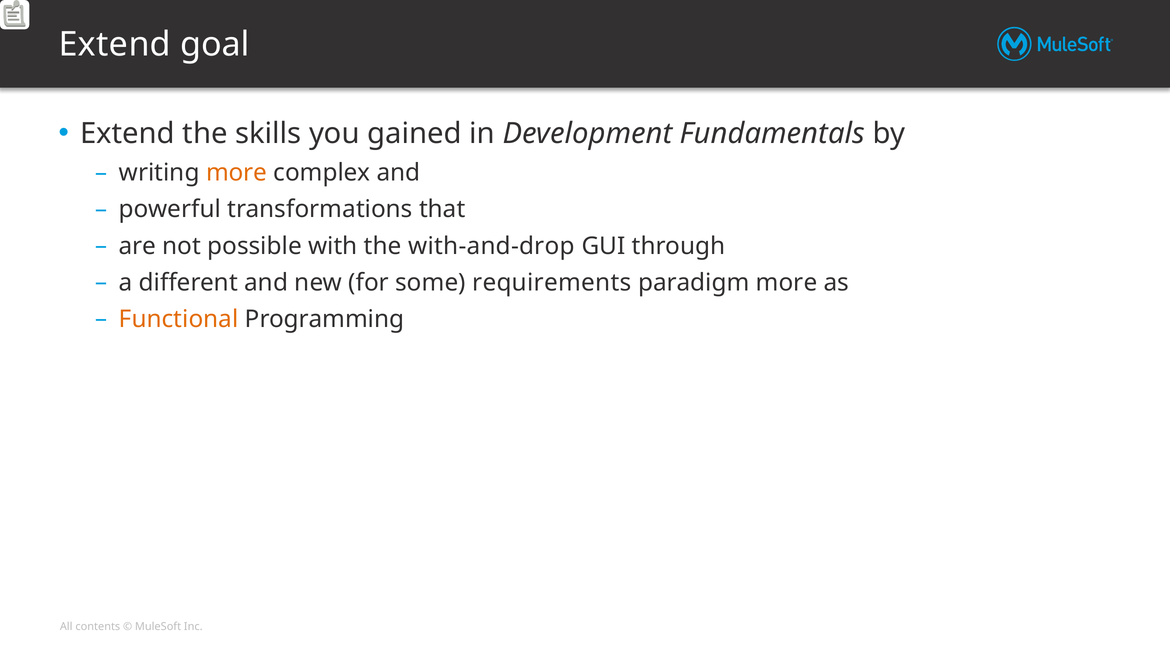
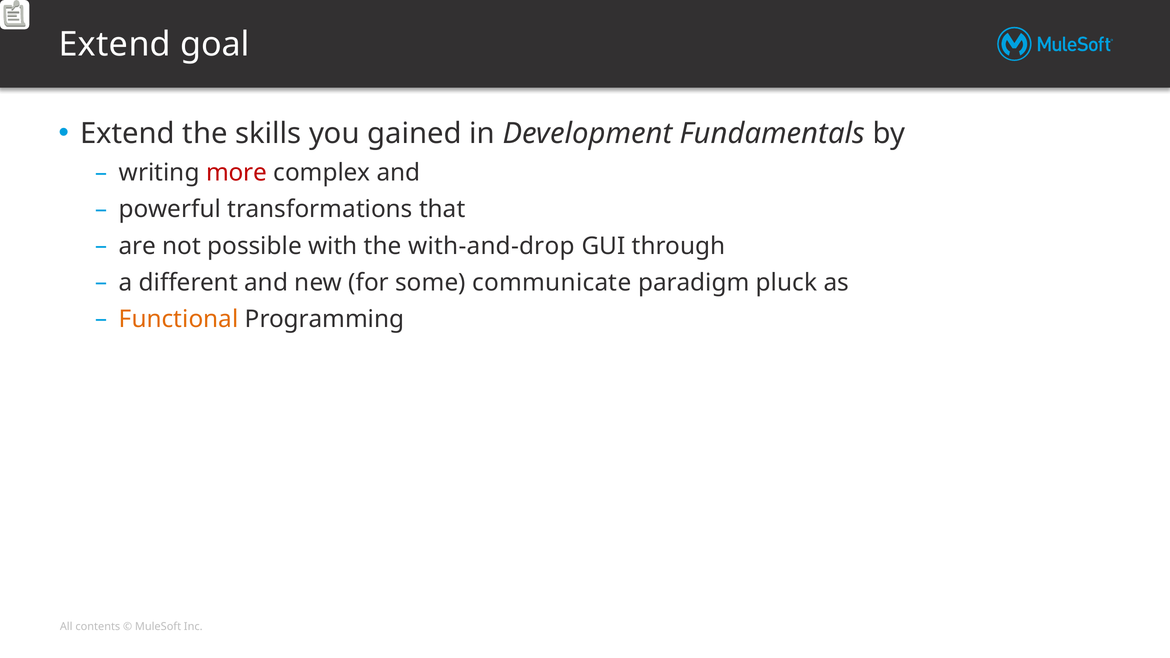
more colour: orange -> red (237, 173)
requirements: requirements -> communicate (552, 283)
paradigm more: more -> pluck (787, 283)
